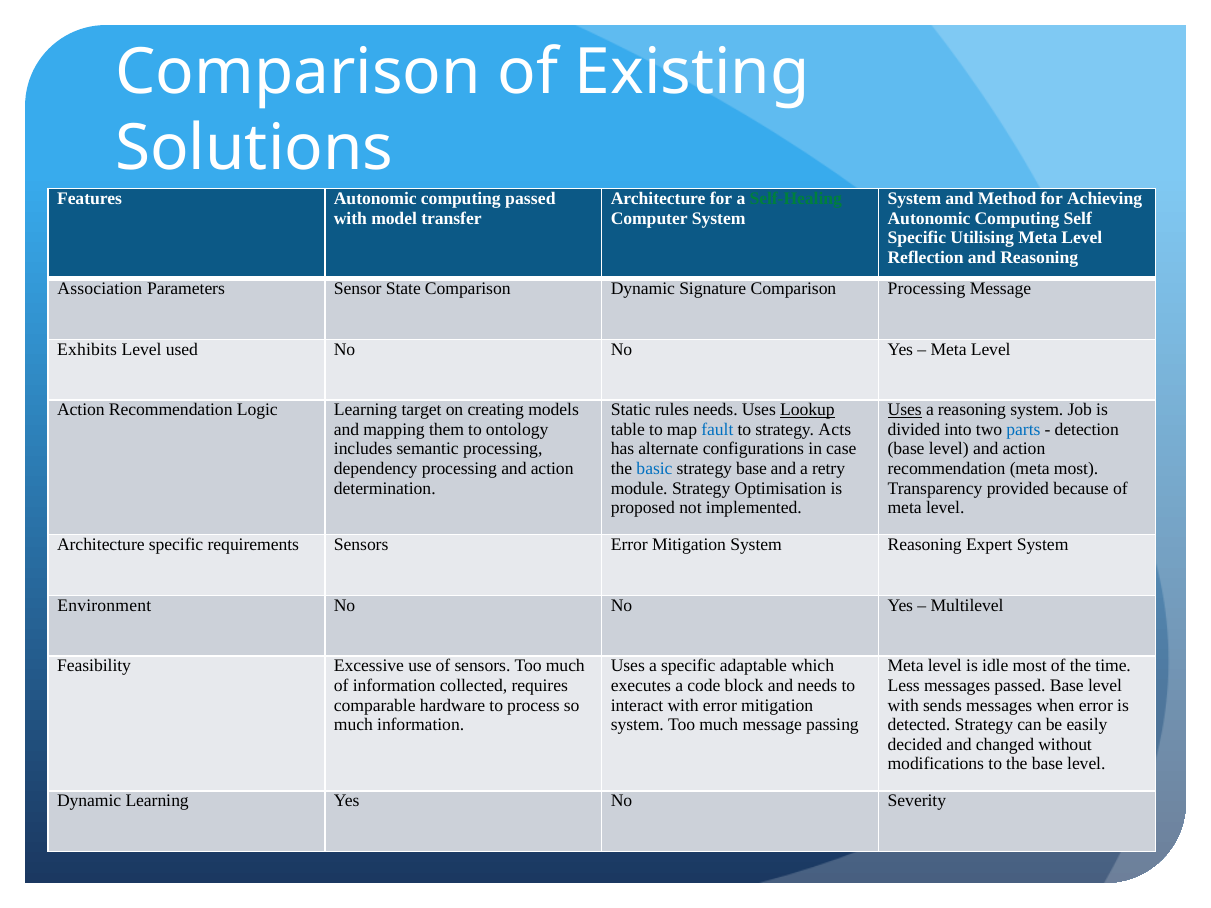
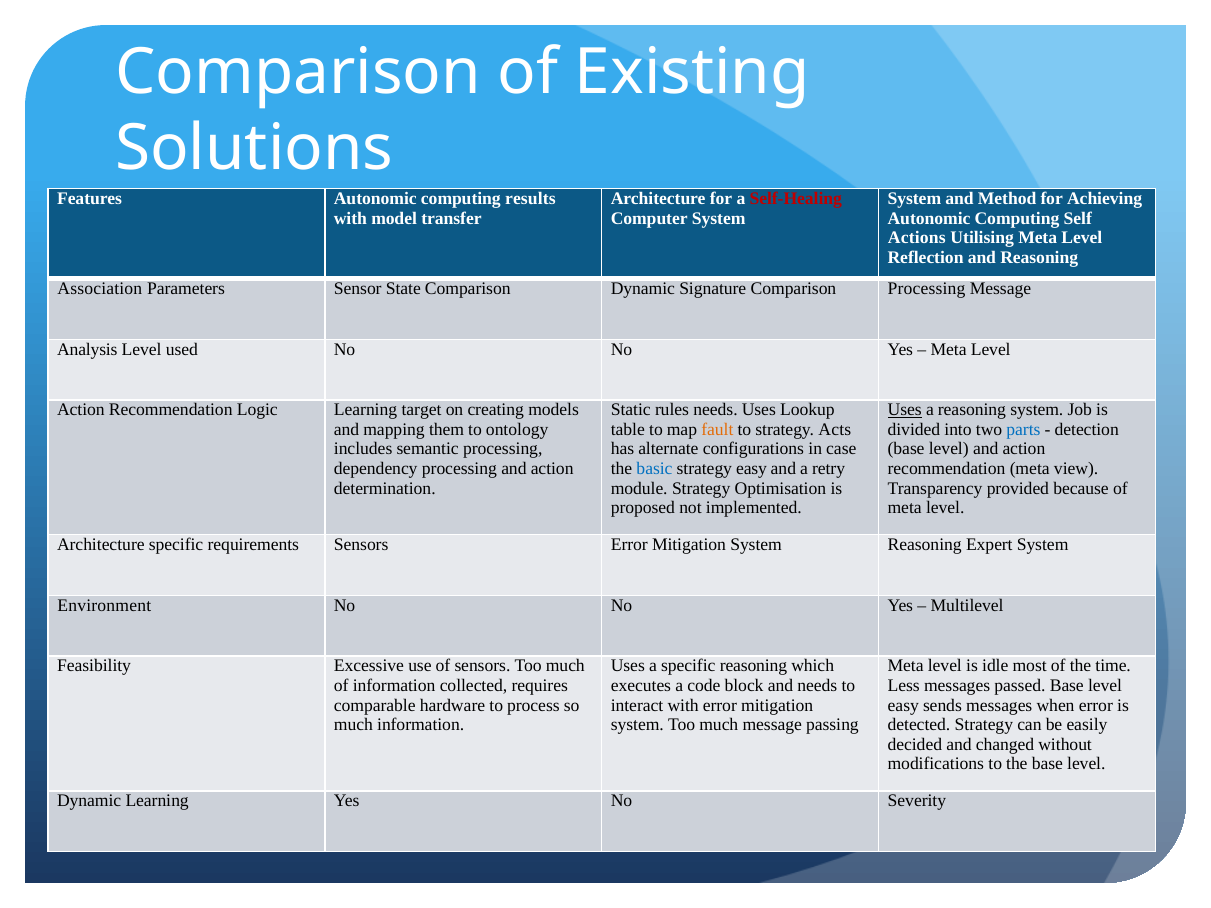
computing passed: passed -> results (530, 199)
Self-Healing colour: green -> red (796, 199)
Specific: Specific -> Actions (917, 238)
Exhibits: Exhibits -> Analysis (87, 349)
Lookup underline: present -> none (807, 410)
fault colour: blue -> orange (717, 430)
strategy base: base -> easy (752, 469)
meta most: most -> view (1076, 469)
specific adaptable: adaptable -> reasoning (753, 666)
with: with -> easy (903, 705)
